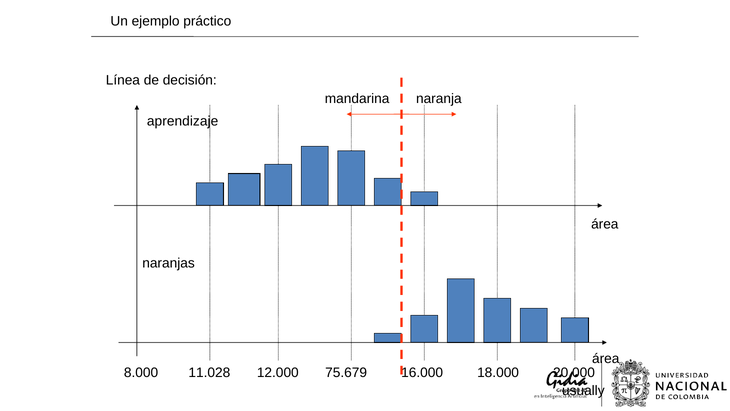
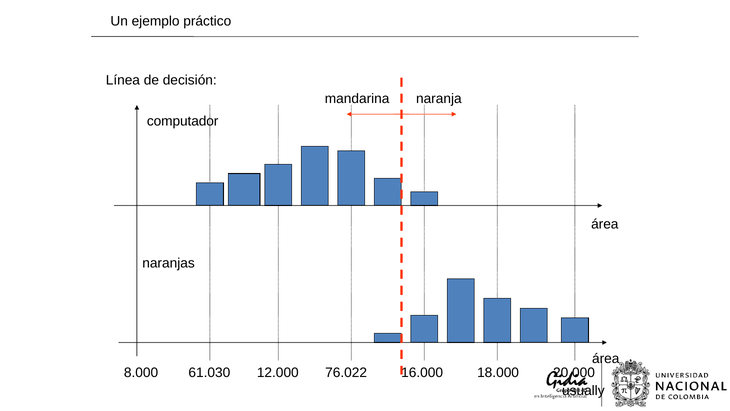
aprendizaje: aprendizaje -> computador (183, 121)
11.028: 11.028 -> 61.030 (209, 372)
75.679: 75.679 -> 76.022 (346, 372)
